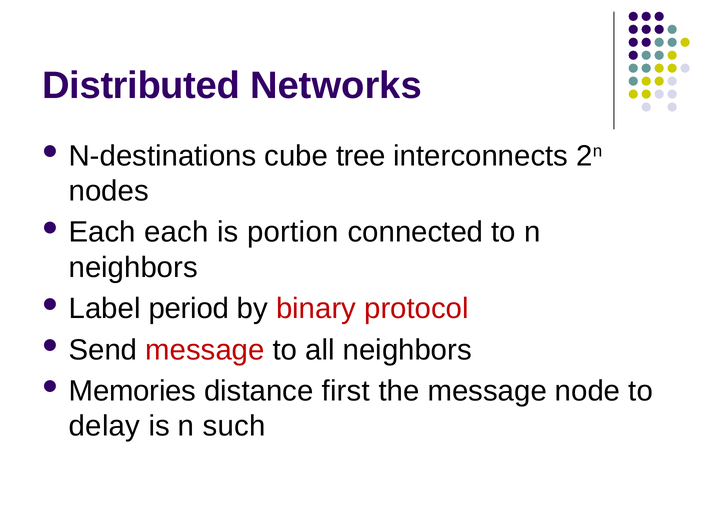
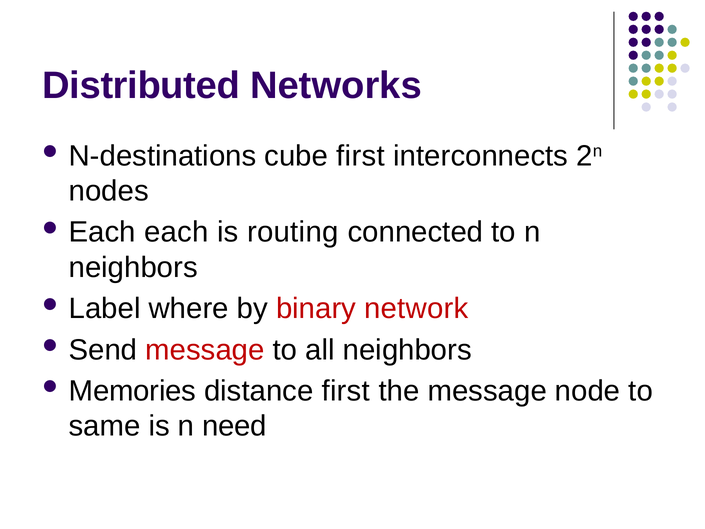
cube tree: tree -> first (361, 156)
portion: portion -> routing (293, 232)
period: period -> where (189, 309)
protocol: protocol -> network (416, 309)
delay: delay -> same (105, 426)
such: such -> need (234, 426)
